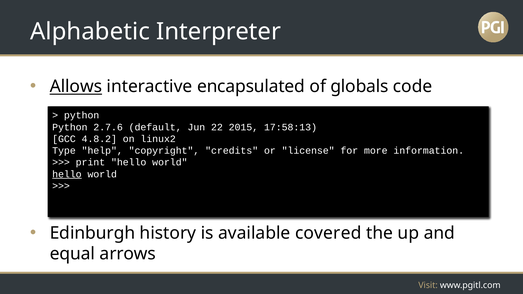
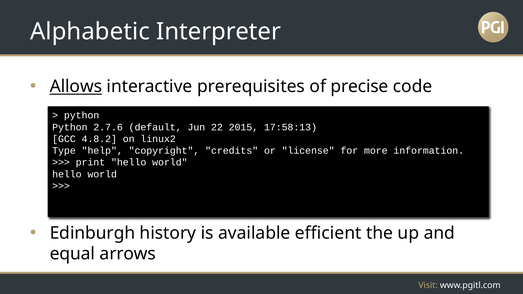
encapsulated: encapsulated -> prerequisites (251, 87)
globals: globals -> precise (359, 87)
hello underline: present -> none (67, 174)
covered: covered -> efficient (328, 233)
